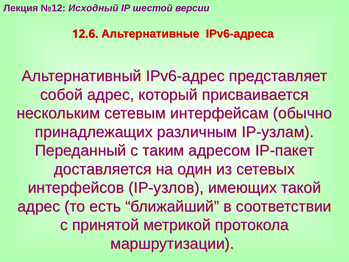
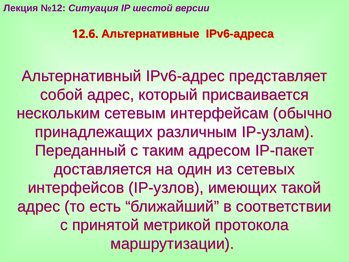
Исходный: Исходный -> Ситуация (93, 8)
